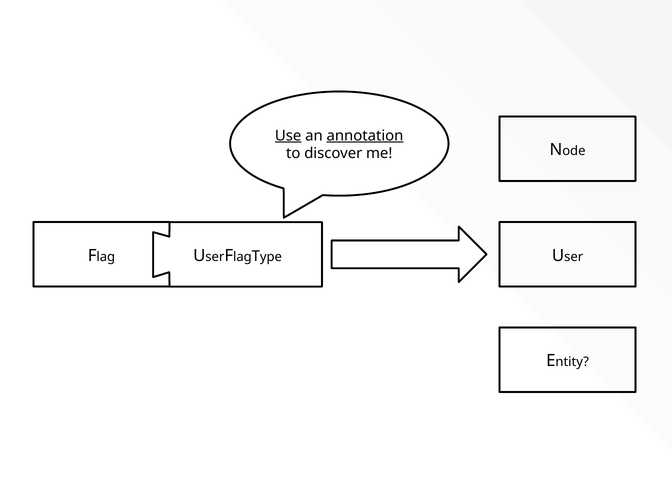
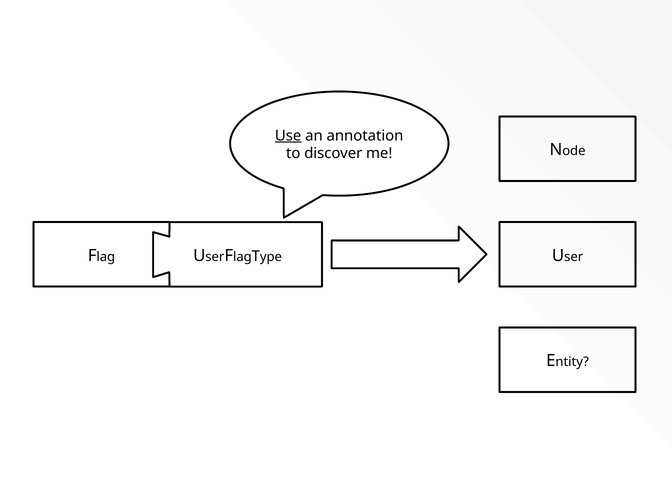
annotation underline: present -> none (365, 136)
